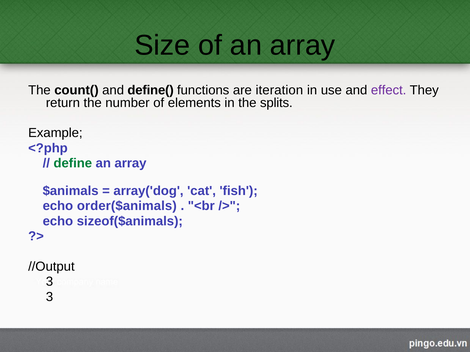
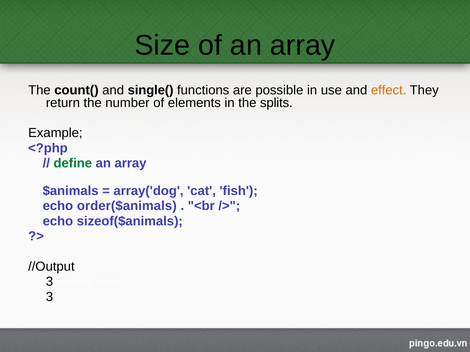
define(: define( -> single( (151, 90)
iteration: iteration -> possible (279, 90)
effect colour: purple -> orange (389, 90)
